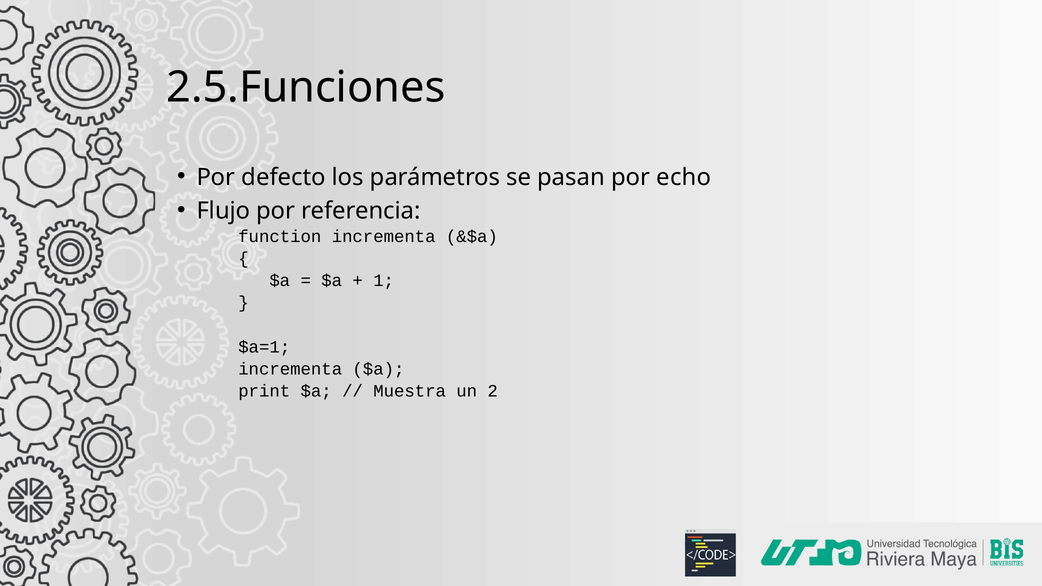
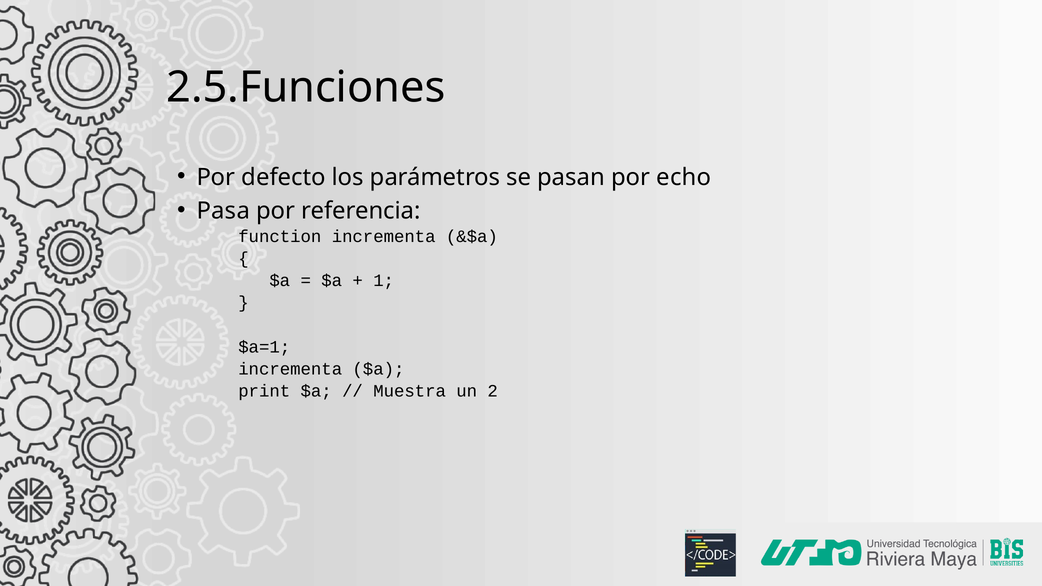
Flujo: Flujo -> Pasa (223, 211)
